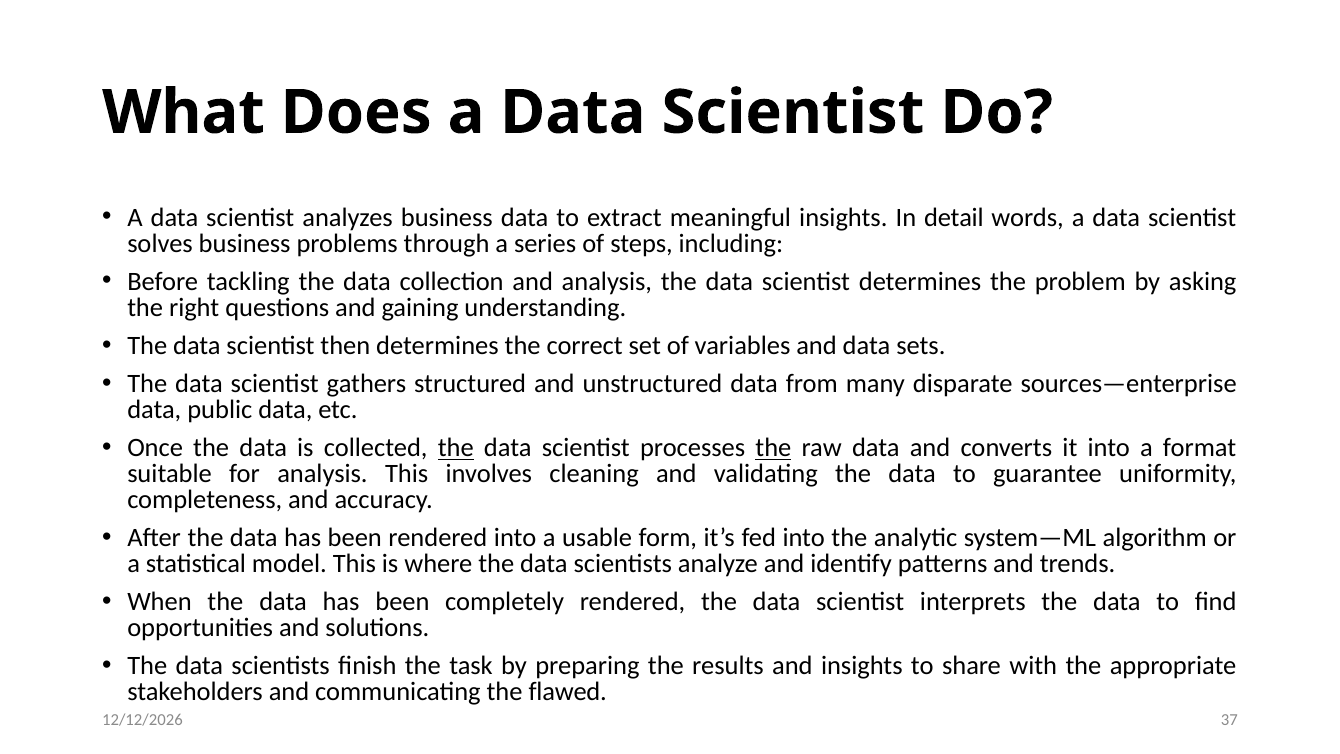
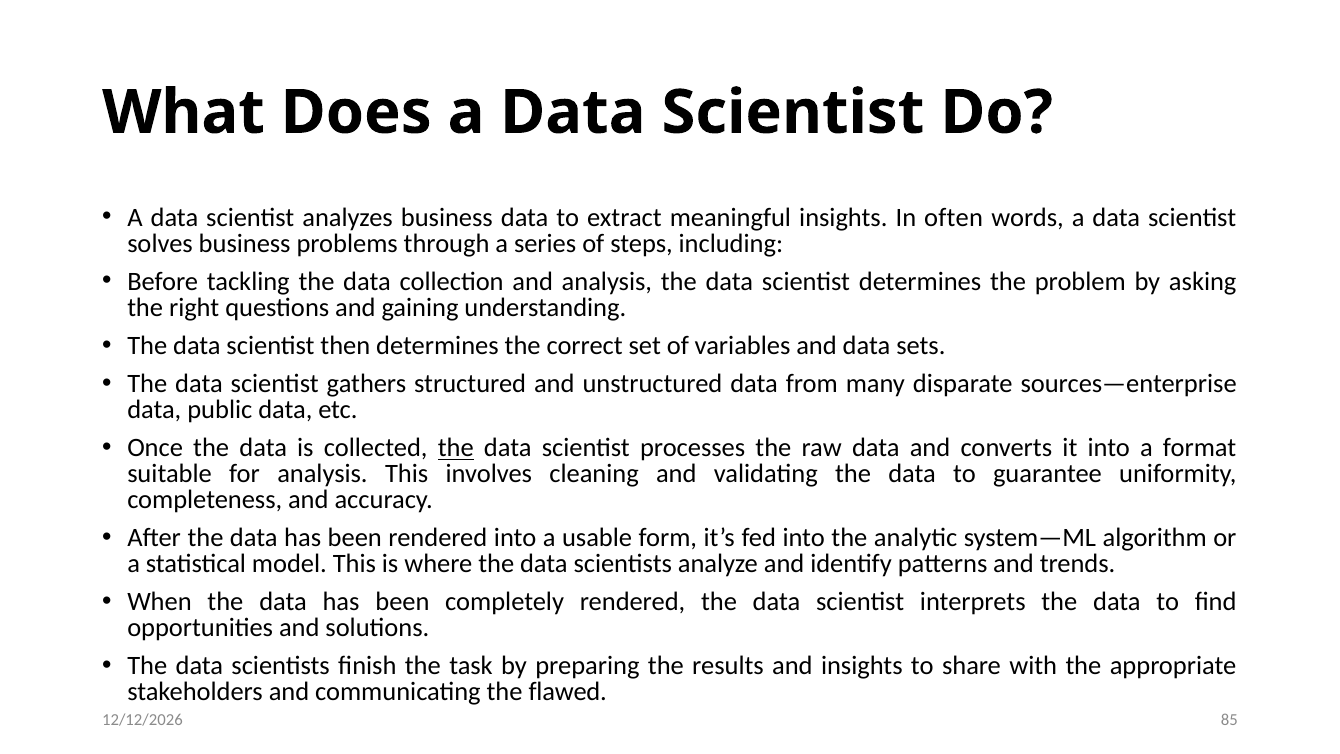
detail: detail -> often (954, 218)
the underline: present -> none (773, 448)
37: 37 -> 85 (1229, 720)
